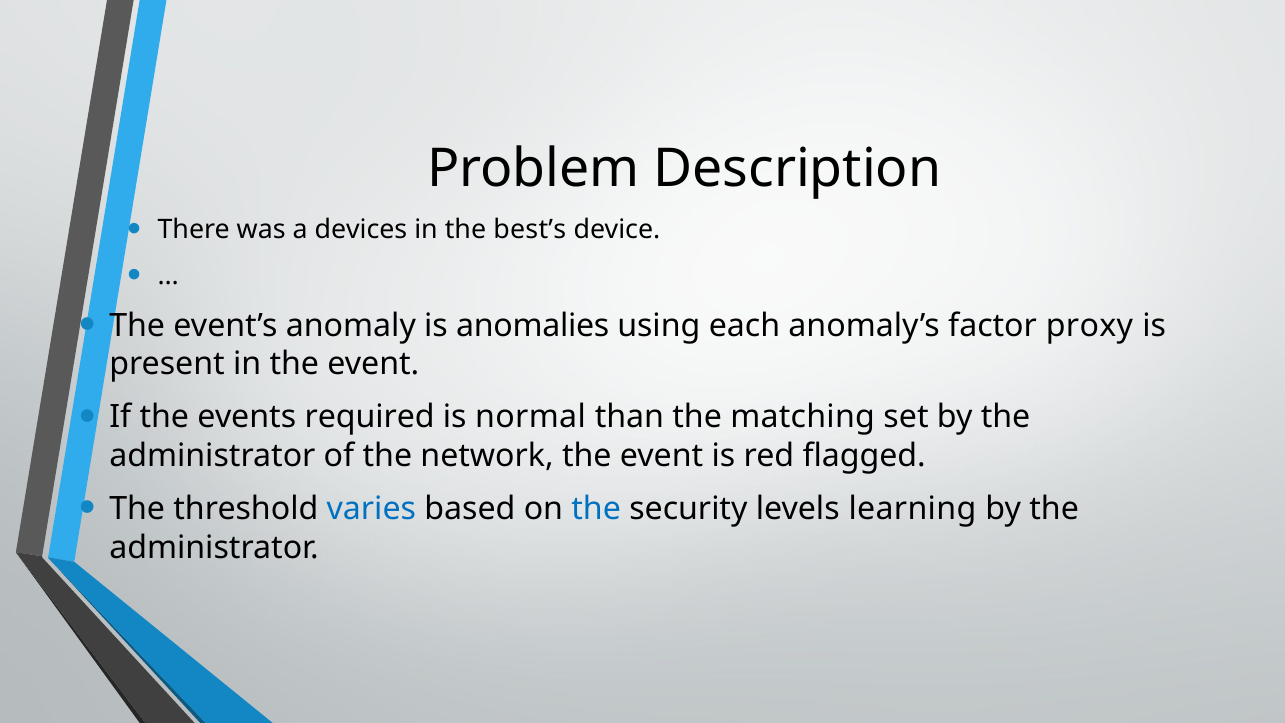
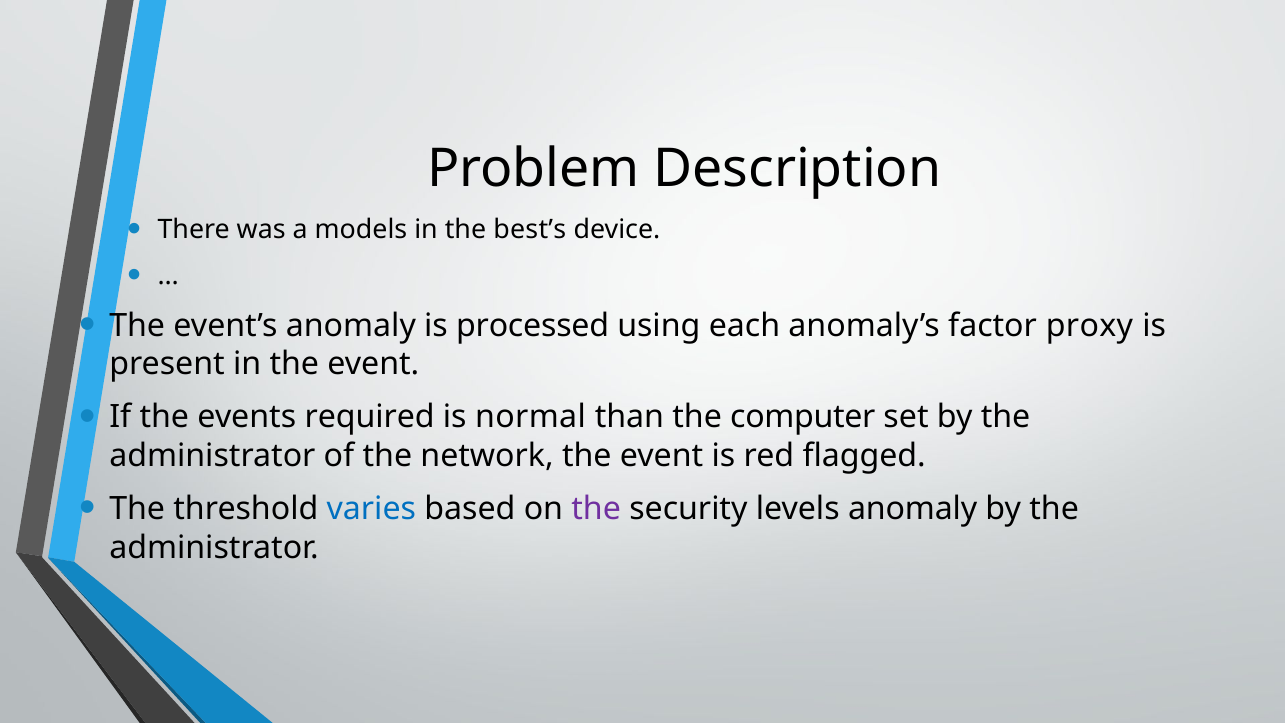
devices: devices -> models (361, 230)
anomalies: anomalies -> processed (533, 326)
matching: matching -> computer (803, 417)
the colour: blue -> purple (596, 509)
levels learning: learning -> anomaly (913, 509)
